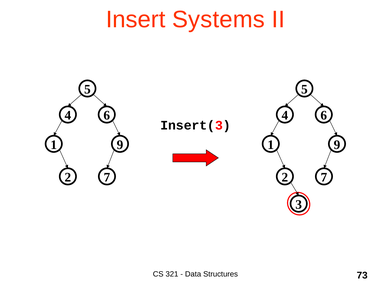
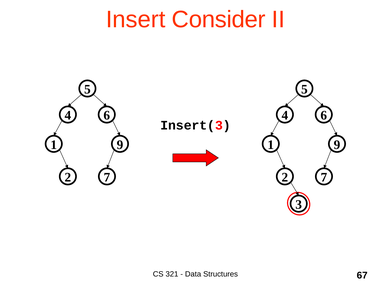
Systems: Systems -> Consider (219, 20)
73: 73 -> 67 (362, 276)
